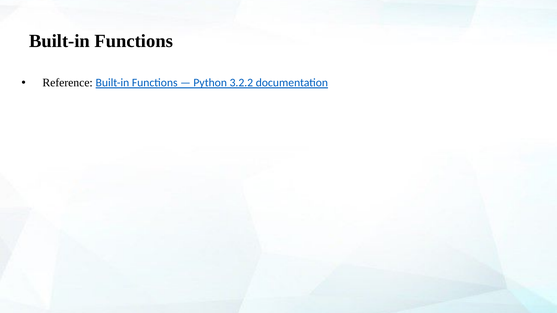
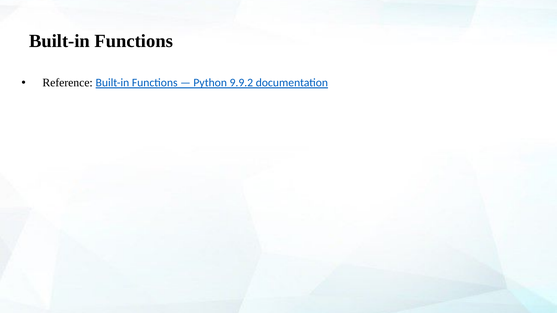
3.2.2: 3.2.2 -> 9.9.2 (241, 83)
